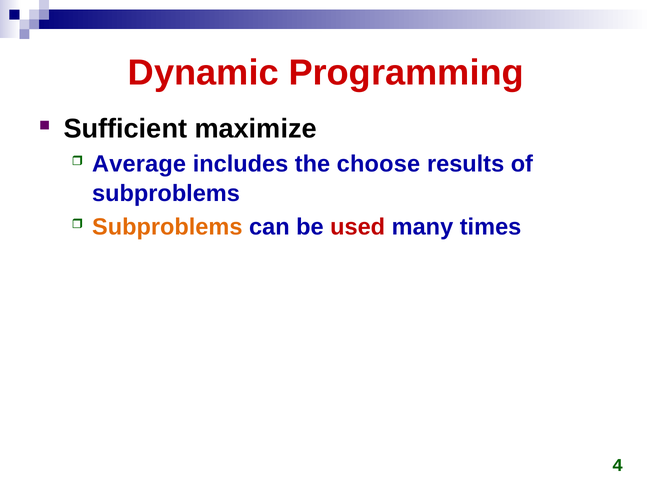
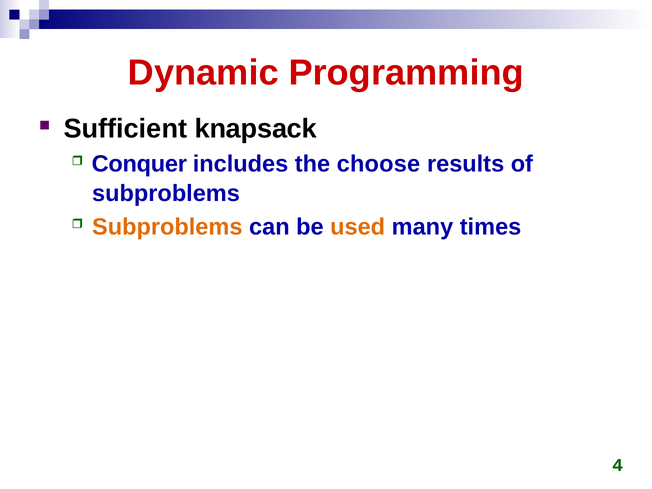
maximize: maximize -> knapsack (256, 129)
Average: Average -> Conquer (139, 164)
used colour: red -> orange (358, 227)
